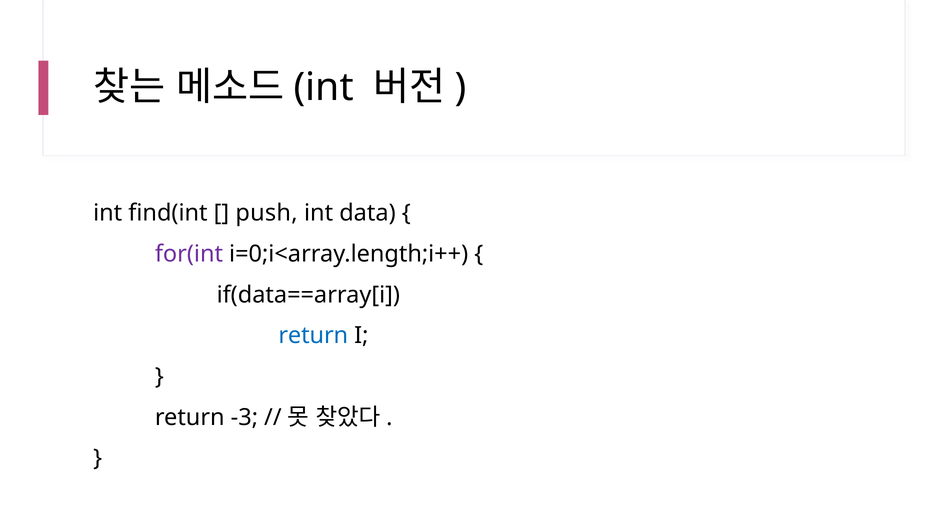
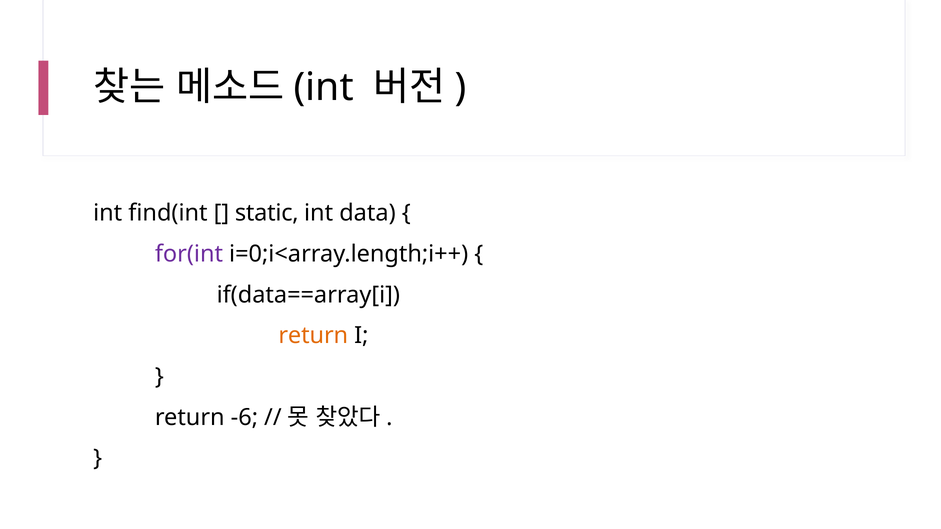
push: push -> static (267, 213)
return colour: blue -> orange (313, 336)
-3: -3 -> -6 (244, 418)
